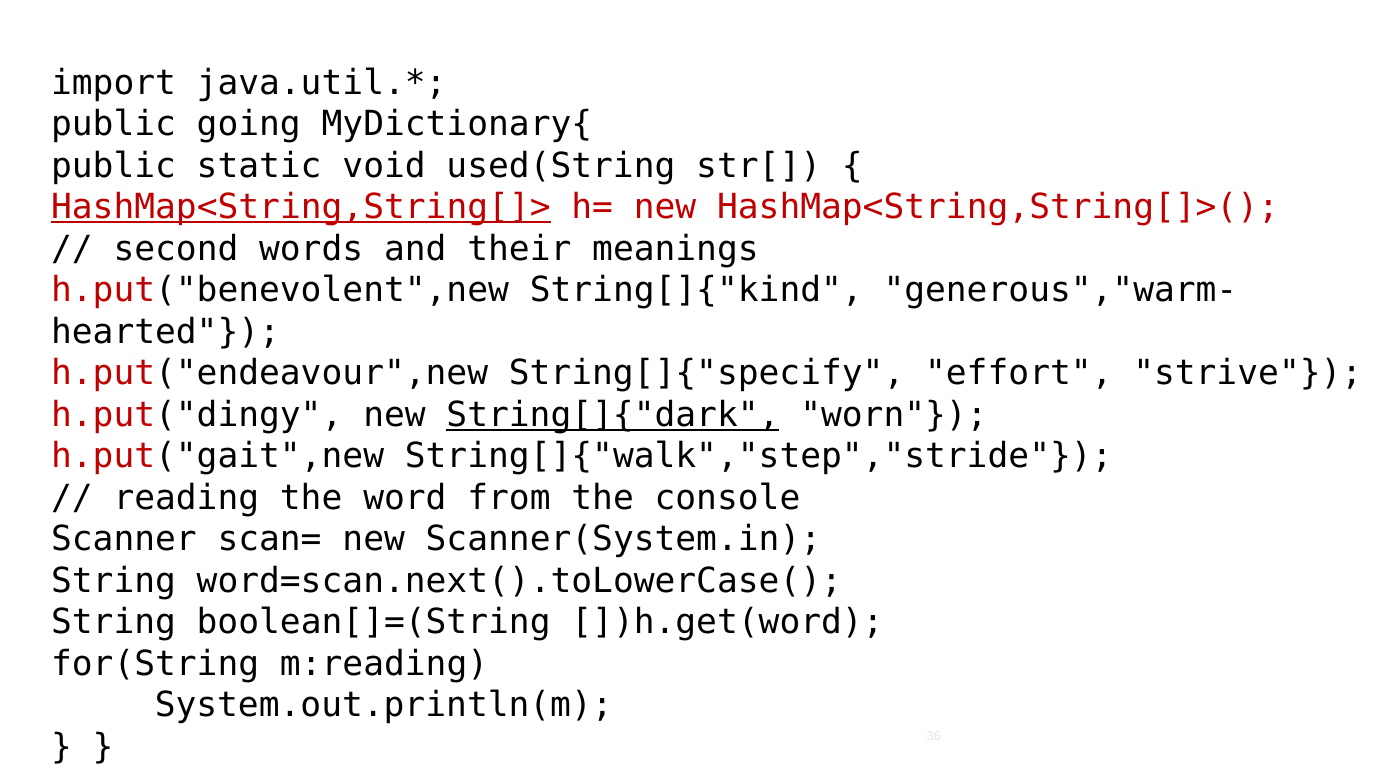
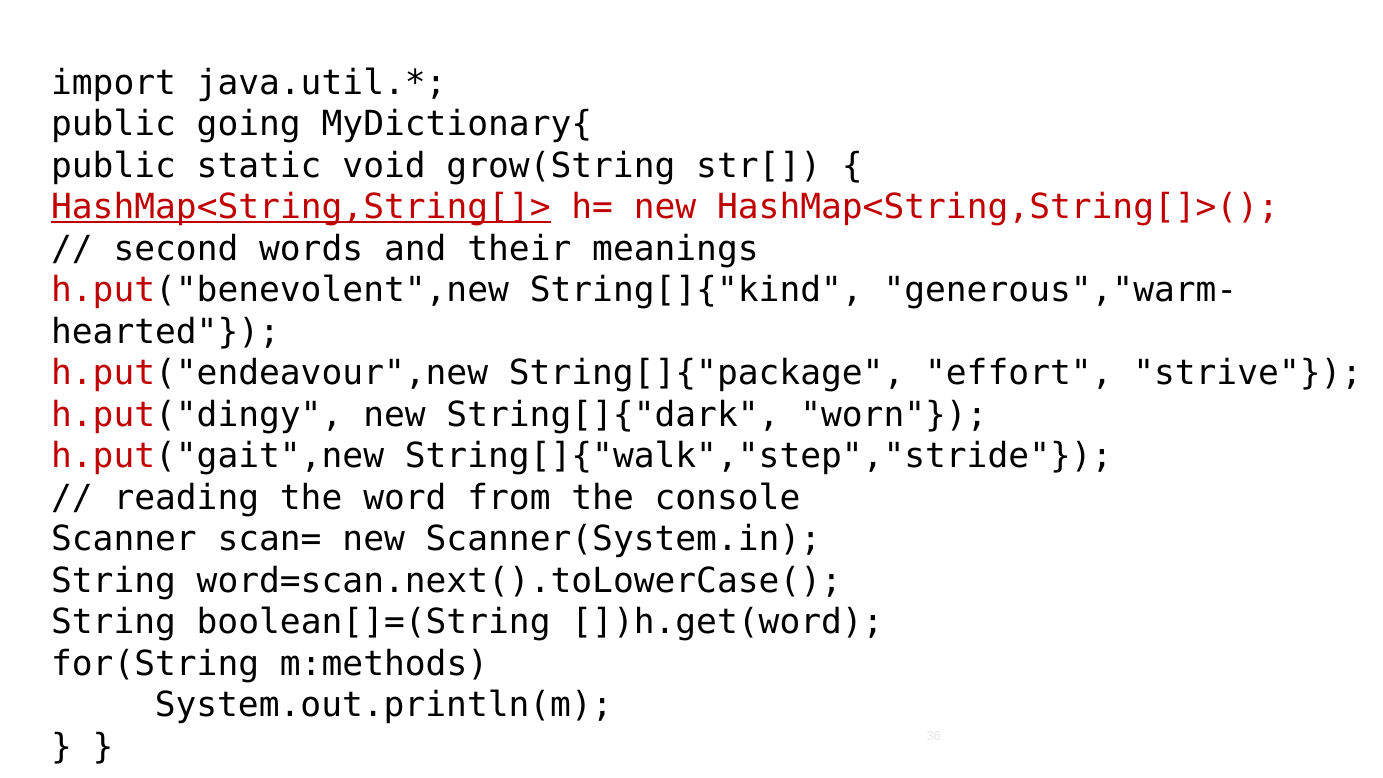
used(String: used(String -> grow(String (561, 166)
String[]{"specify: String[]{"specify -> String[]{"package (707, 373)
String[]{"dark underline: present -> none (613, 415)
m:reading: m:reading -> m:methods (384, 664)
